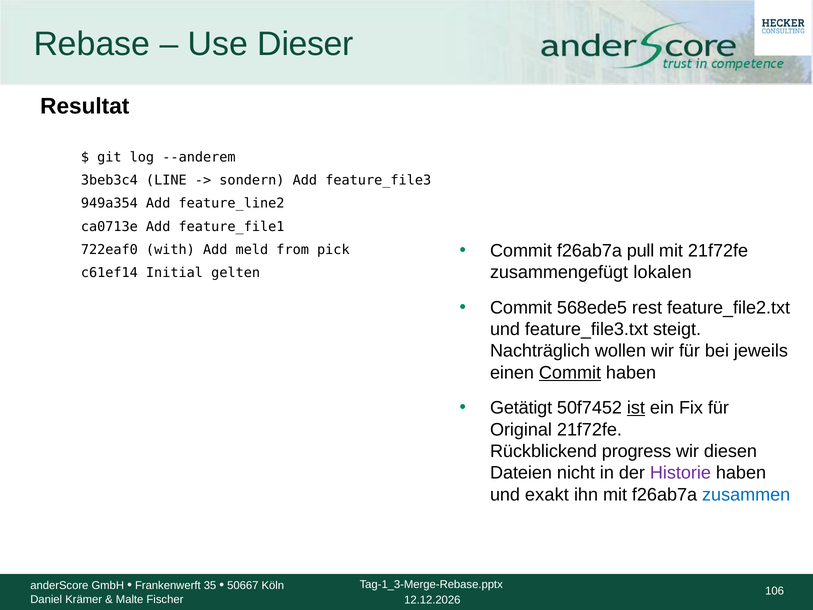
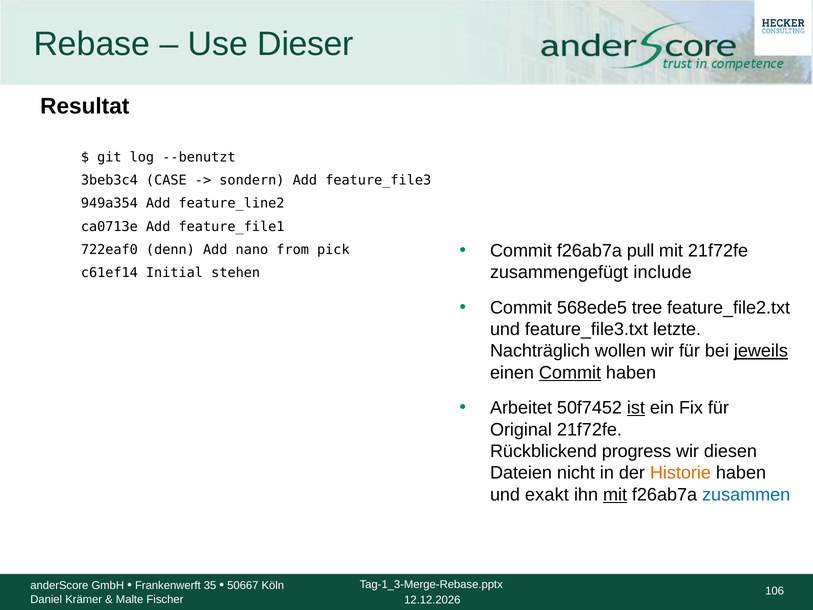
--anderem: --anderem -> --benutzt (199, 157)
LINE: LINE -> CASE (166, 180)
with: with -> denn (170, 250)
meld: meld -> nano (252, 250)
lokalen: lokalen -> include (663, 272)
gelten: gelten -> stehen (236, 273)
rest: rest -> tree (647, 308)
steigt: steigt -> letzte (677, 329)
jeweils underline: none -> present (761, 351)
Getätigt: Getätigt -> Arbeitet (521, 408)
Historie colour: purple -> orange (680, 473)
mit underline: none -> present (615, 494)
